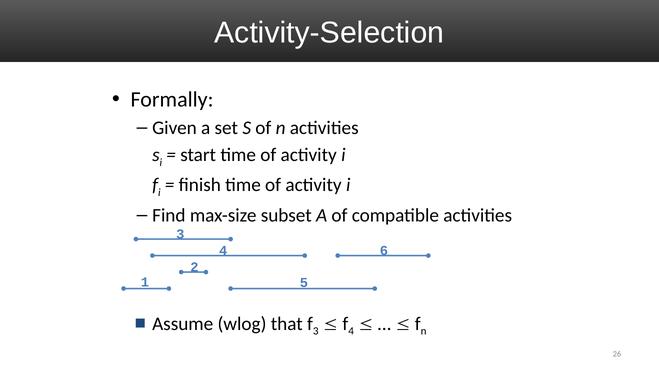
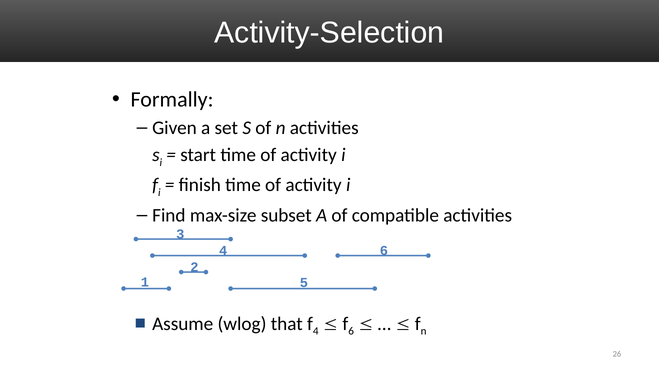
3: 3 -> 4 (316, 331)
4: 4 -> 6 (351, 331)
